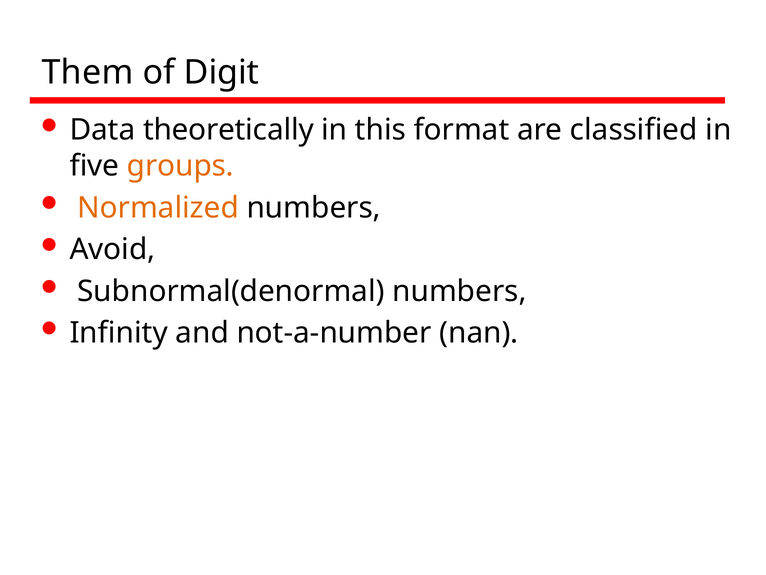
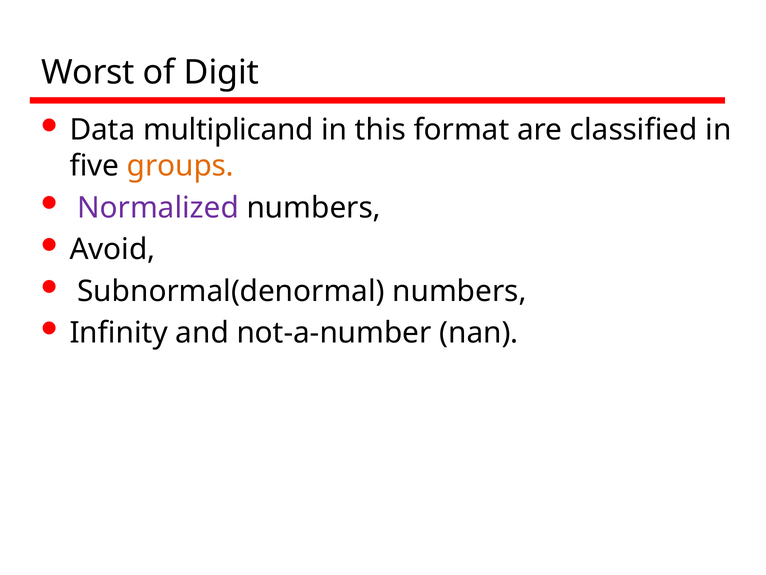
Them: Them -> Worst (88, 72)
theoretically: theoretically -> multiplicand (228, 130)
Normalized colour: orange -> purple (158, 208)
